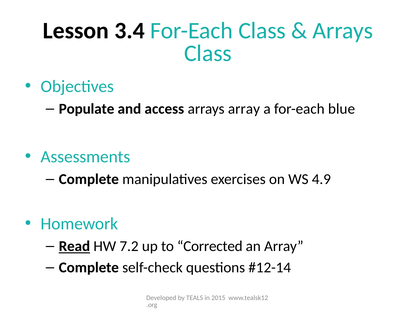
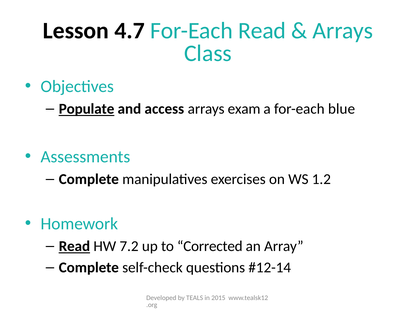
3.4: 3.4 -> 4.7 (130, 31)
For-Each Class: Class -> Read (262, 31)
Populate underline: none -> present (87, 109)
arrays array: array -> exam (244, 109)
4.9: 4.9 -> 1.2 (321, 179)
